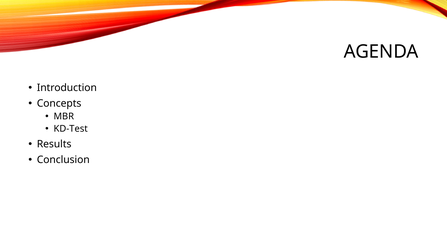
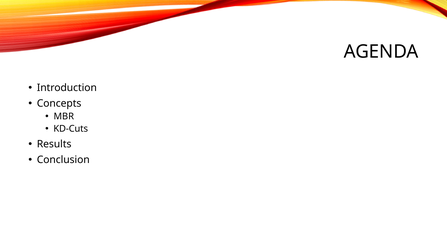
KD-Test: KD-Test -> KD-Cuts (71, 129)
